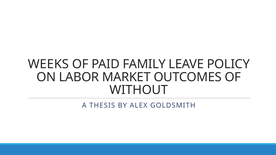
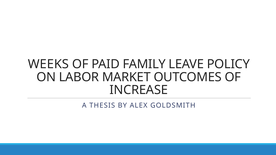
WITHOUT: WITHOUT -> INCREASE (139, 90)
